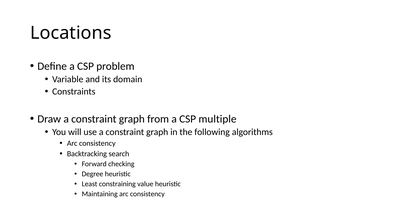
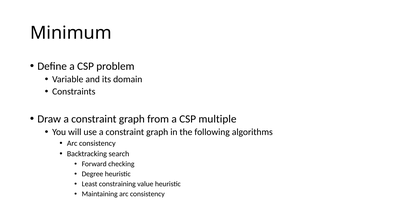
Locations: Locations -> Minimum (71, 33)
